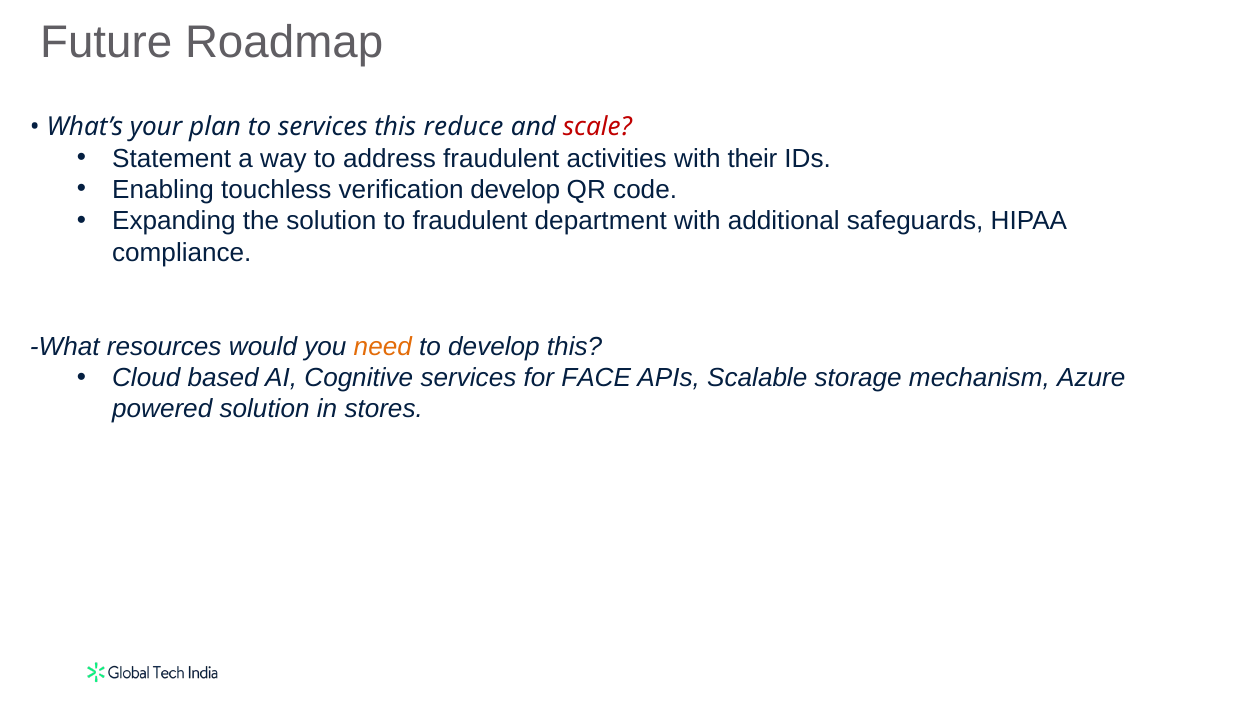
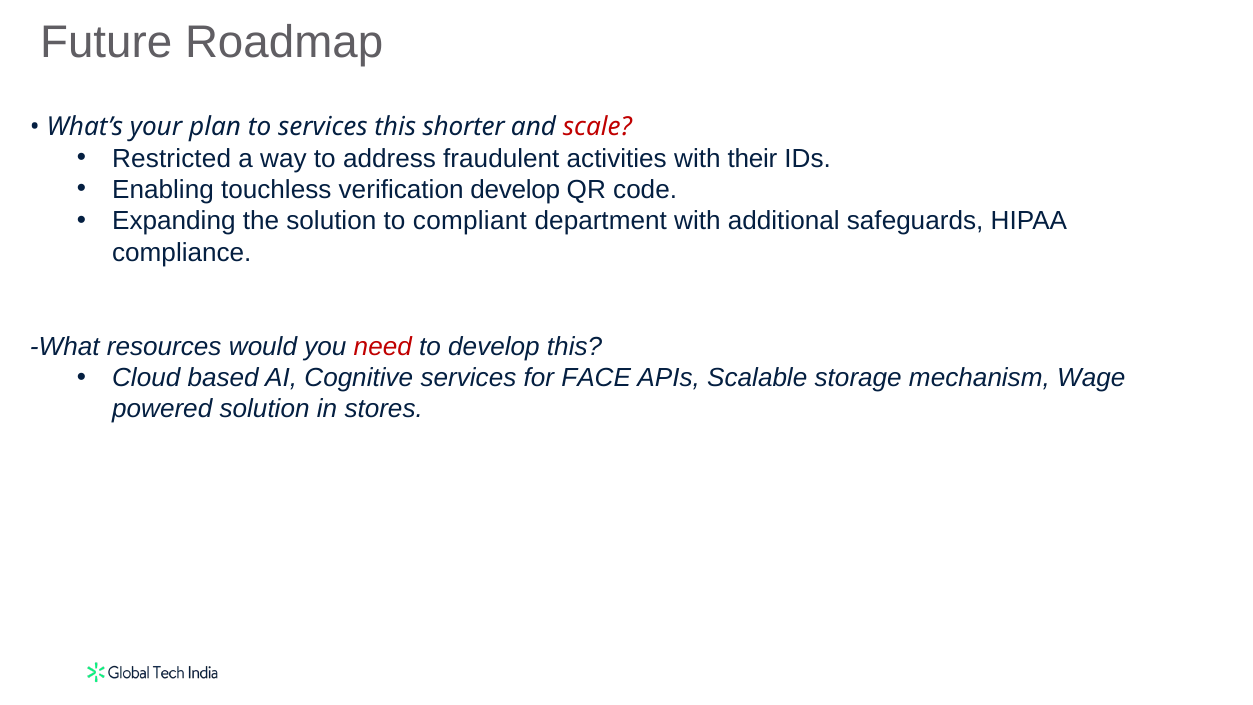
reduce: reduce -> shorter (464, 127)
Statement: Statement -> Restricted (172, 158)
to fraudulent: fraudulent -> compliant (470, 221)
need colour: orange -> red (383, 346)
Azure: Azure -> Wage (1091, 378)
